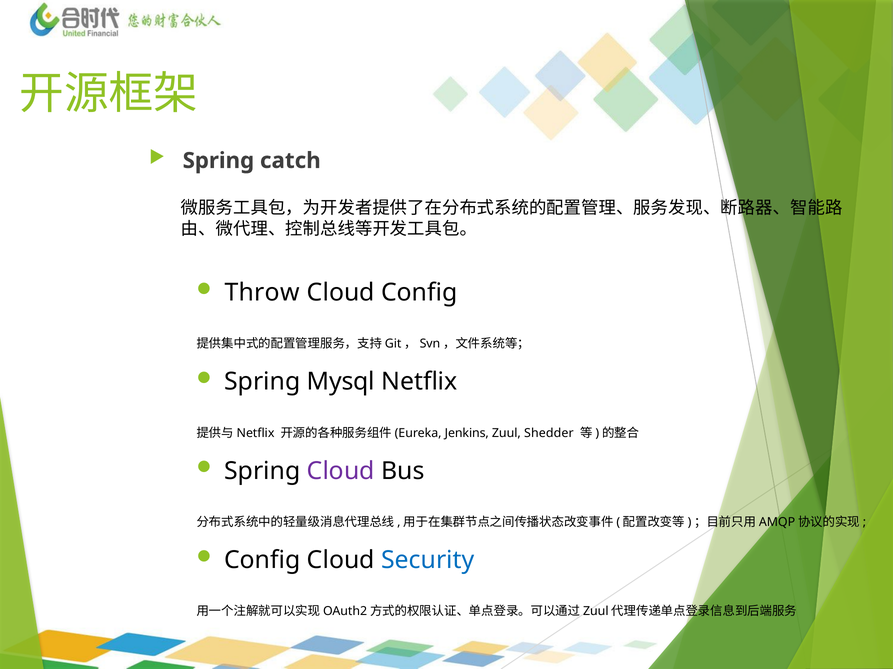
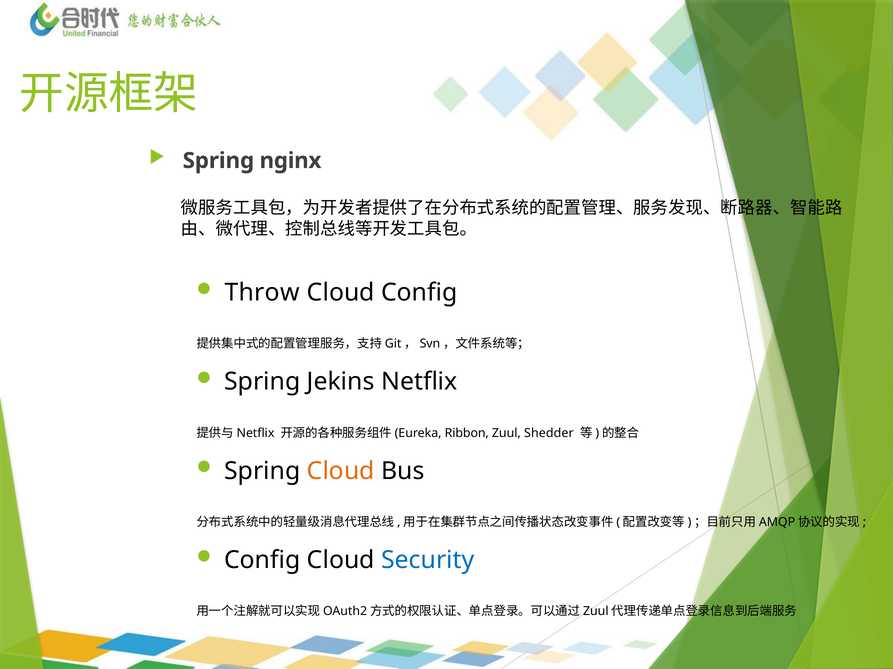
catch: catch -> nginx (290, 161)
Mysql: Mysql -> Jekins (341, 382)
Jenkins: Jenkins -> Ribbon (467, 433)
Cloud colour: purple -> orange (341, 472)
